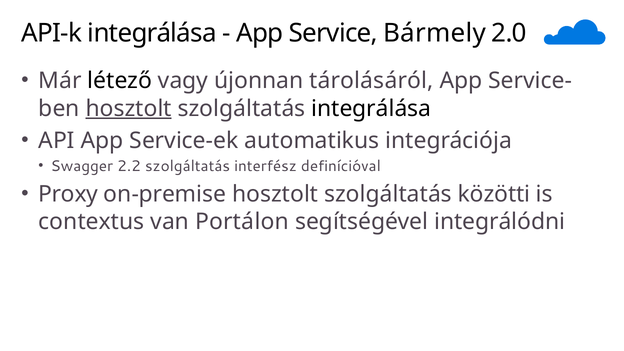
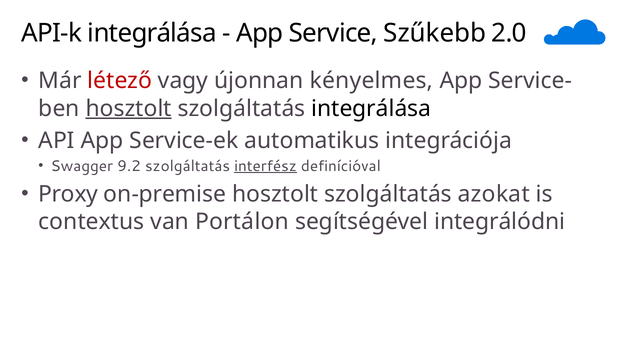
Bármely: Bármely -> Szűkebb (435, 33)
létező colour: black -> red (120, 81)
tárolásáról: tárolásáról -> kényelmes (371, 81)
2.2: 2.2 -> 9.2 (129, 166)
interfész underline: none -> present (266, 166)
közötti: közötti -> azokat (494, 194)
